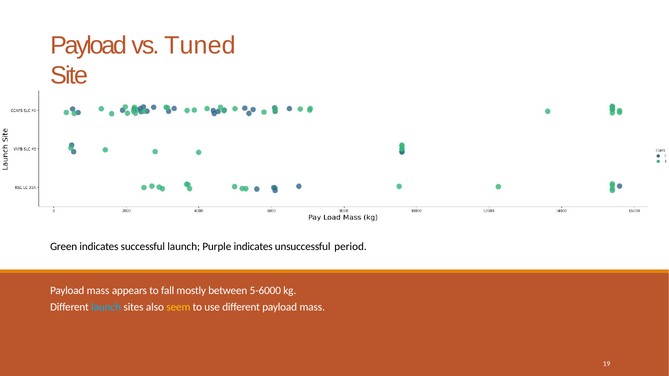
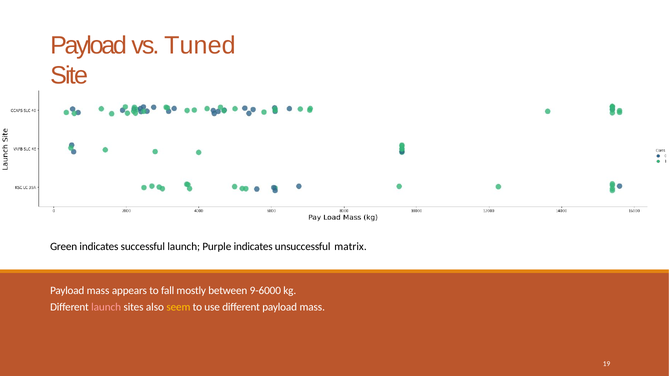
period: period -> matrix (351, 247)
5-6000: 5-6000 -> 9-6000 (265, 291)
launch colour: light blue -> pink (106, 307)
